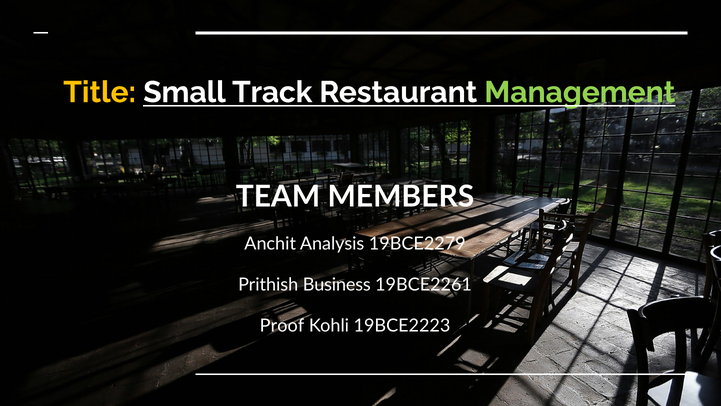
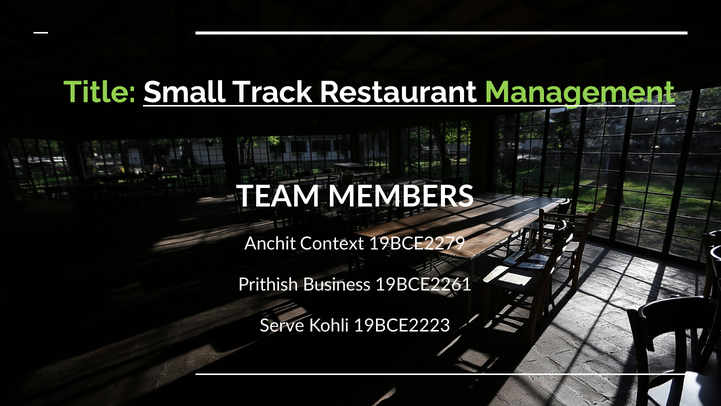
Title colour: yellow -> light green (100, 92)
Analysis: Analysis -> Context (332, 244)
Proof: Proof -> Serve (282, 326)
